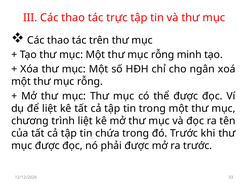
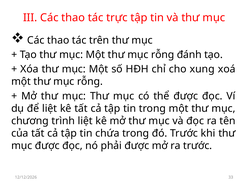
minh: minh -> đánh (189, 55)
ngân: ngân -> xung (202, 69)
